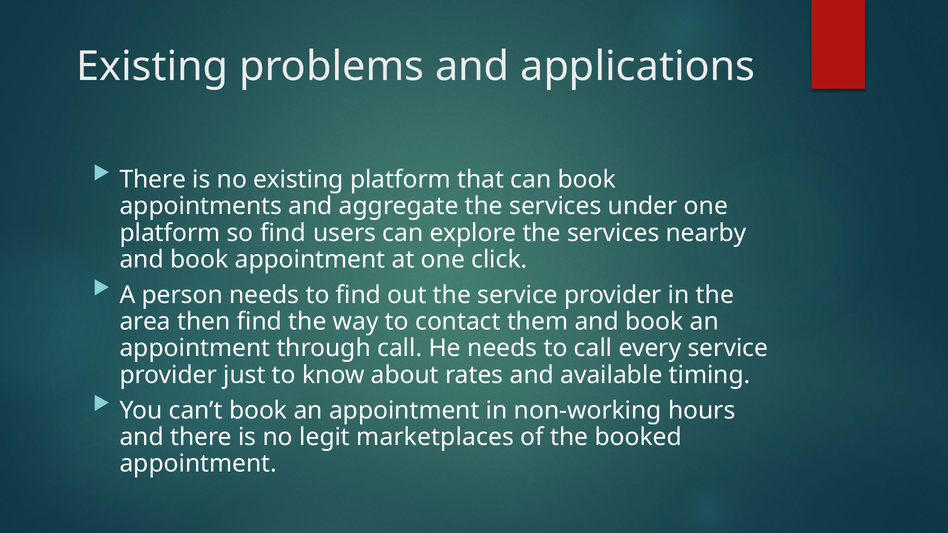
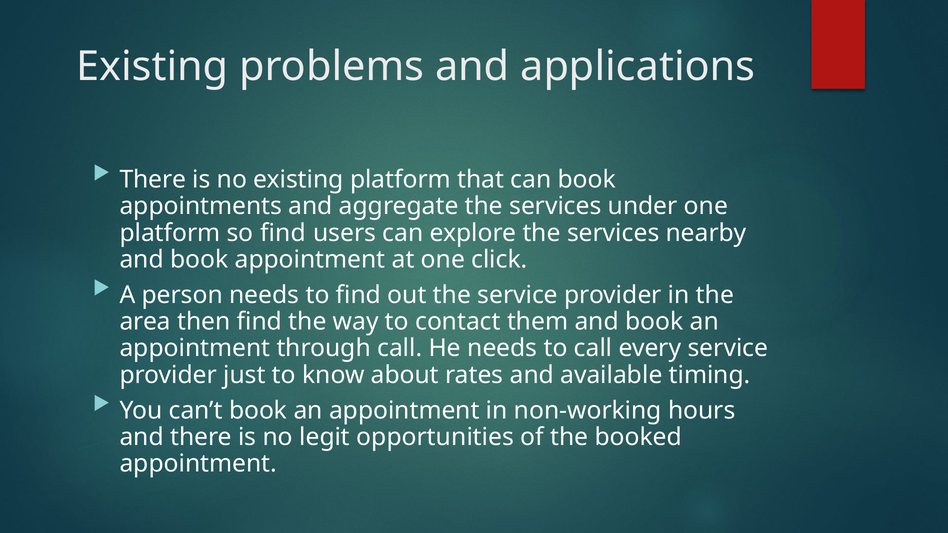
marketplaces: marketplaces -> opportunities (435, 437)
